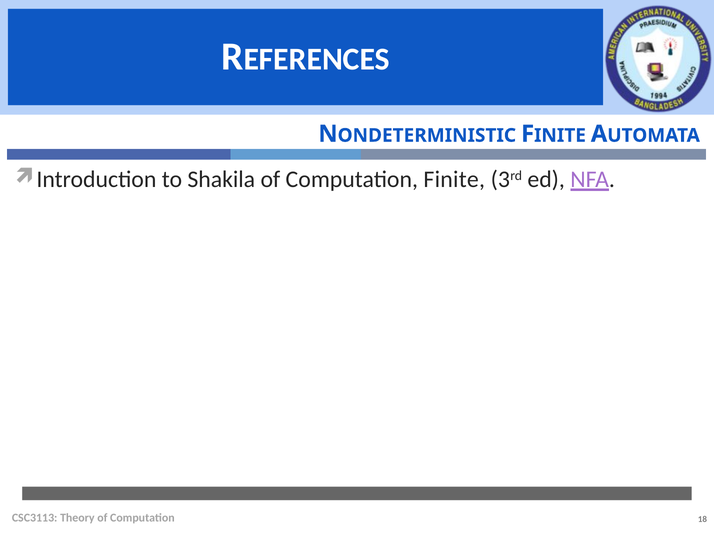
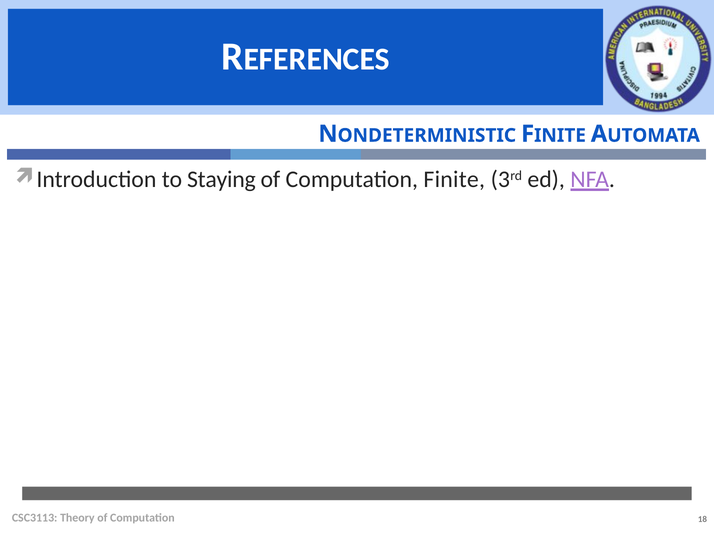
Shakila: Shakila -> Staying (221, 179)
